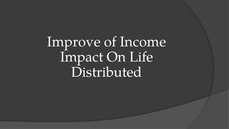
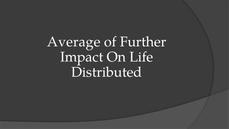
Improve: Improve -> Average (74, 42)
Income: Income -> Further (143, 42)
